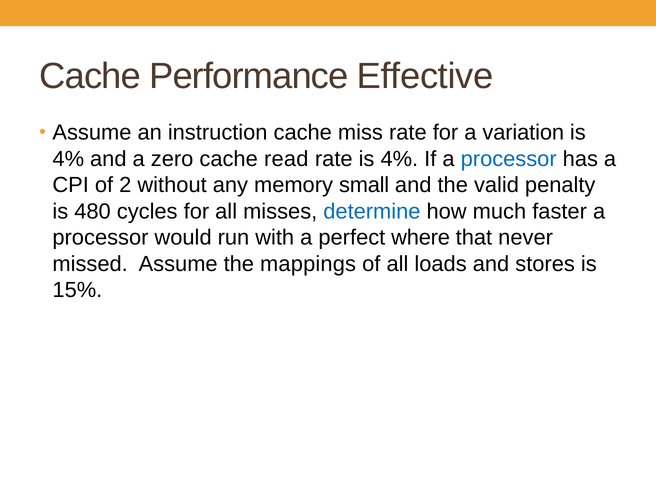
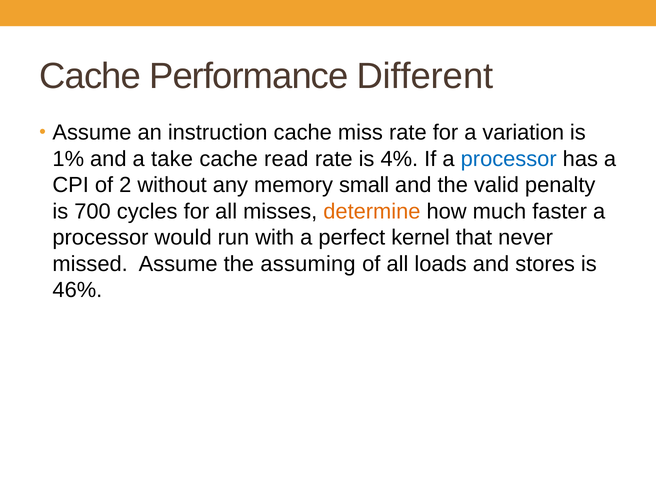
Effective: Effective -> Different (425, 76)
4%: 4% -> 1% (68, 159)
zero: zero -> take (172, 159)
480: 480 -> 700 (93, 211)
determine colour: blue -> orange (372, 211)
where: where -> kernel (421, 238)
mappings: mappings -> assuming (308, 264)
15%: 15% -> 46% (77, 290)
